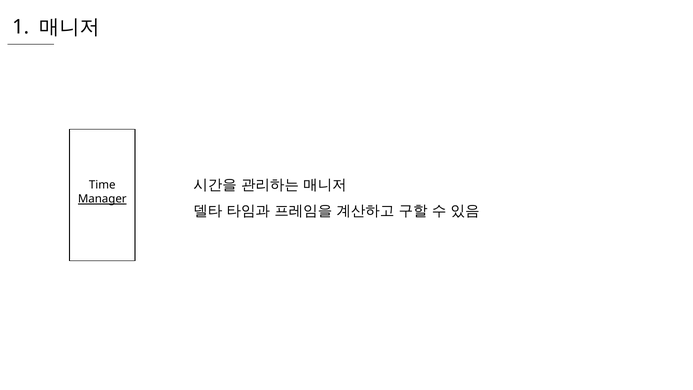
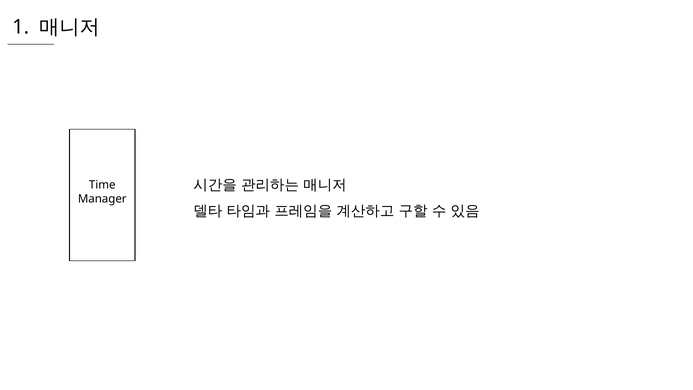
Manager underline: present -> none (102, 199)
